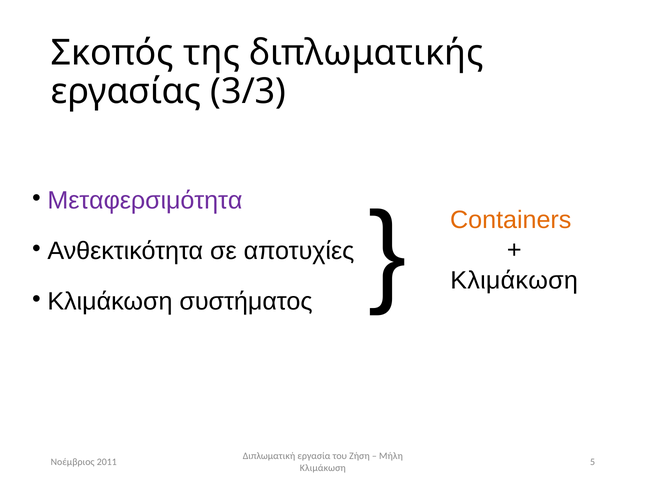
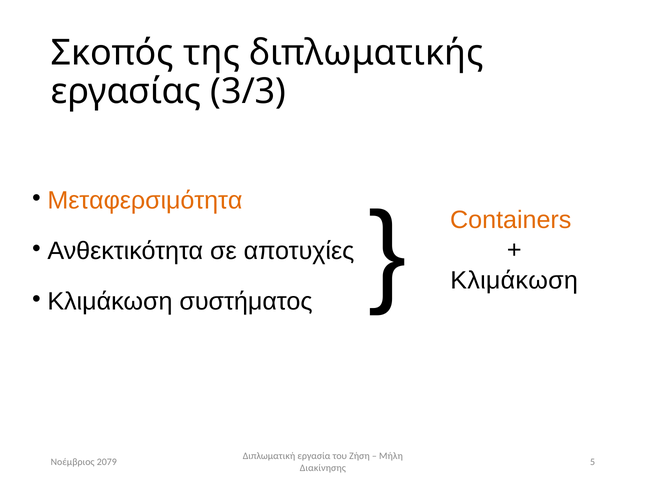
Μεταφερσιμότητα colour: purple -> orange (145, 201)
2011: 2011 -> 2079 (107, 463)
Κλιμάκωση: Κλιμάκωση -> Διακίνησης (323, 469)
